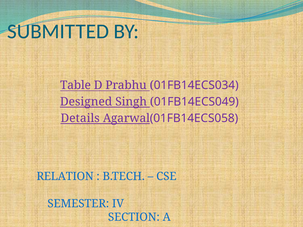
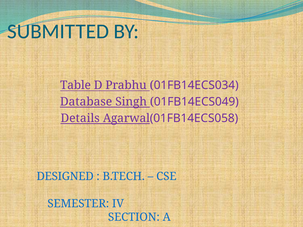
Designed: Designed -> Database (86, 102)
RELATION: RELATION -> DESIGNED (65, 176)
